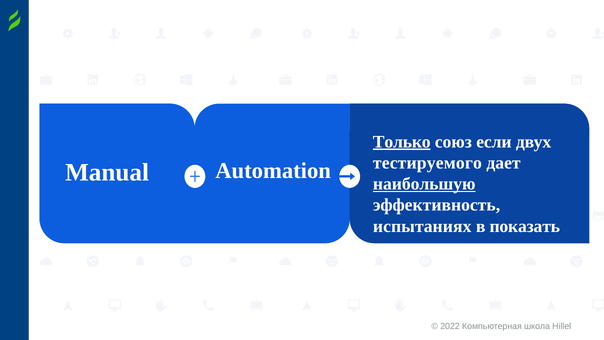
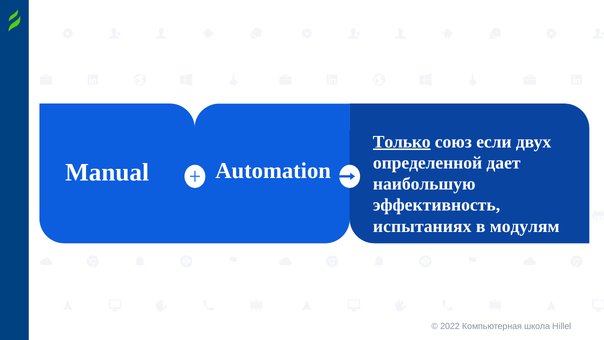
тестируемого: тестируемого -> определенной (428, 163)
наибольшую underline: present -> none (424, 184)
показать: показать -> модулям (525, 226)
